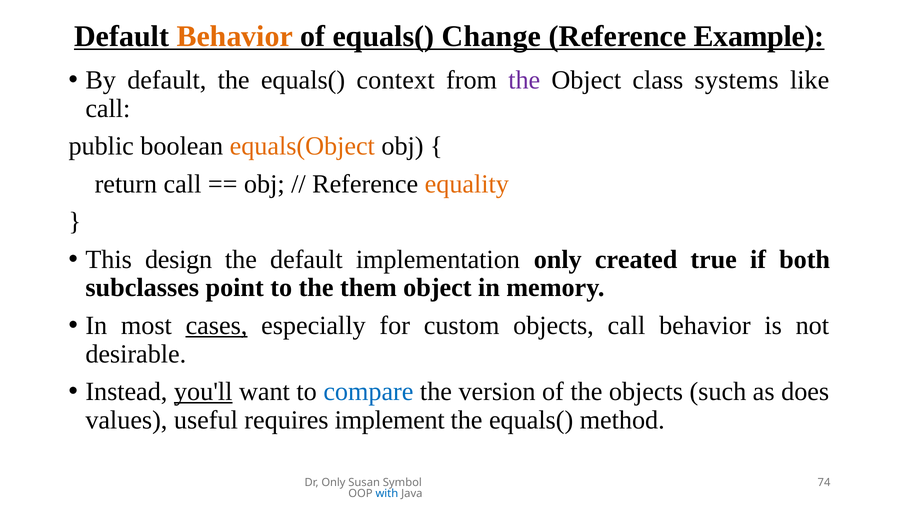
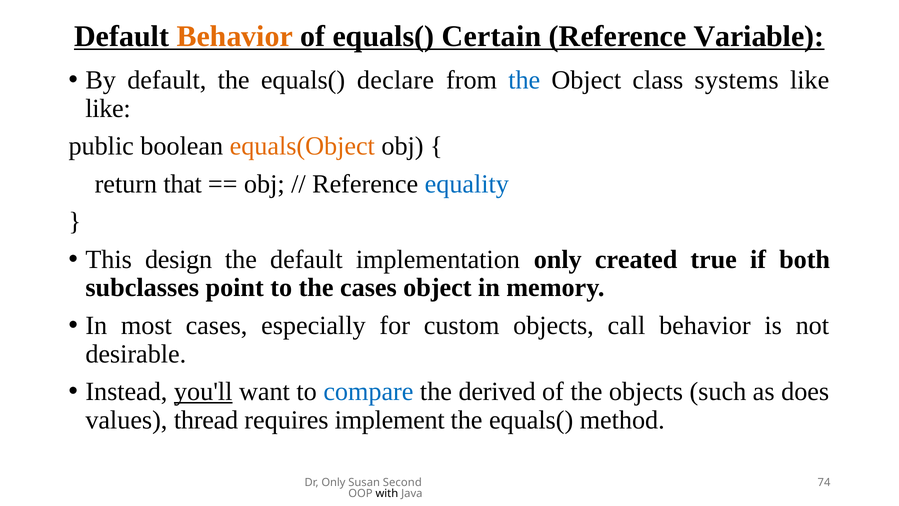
Change: Change -> Certain (491, 36)
Example: Example -> Variable (759, 36)
context: context -> declare (396, 80)
the colour: purple -> blue (524, 80)
call: call -> like (108, 109)
return call: call -> that (183, 184)
equality colour: orange -> blue (467, 184)
the them: them -> cases (368, 288)
cases underline: present -> none (217, 325)
version: version -> derived (497, 391)
useful: useful -> thread (206, 420)
Symbol: Symbol -> Second (402, 482)
with colour: blue -> black (387, 493)
